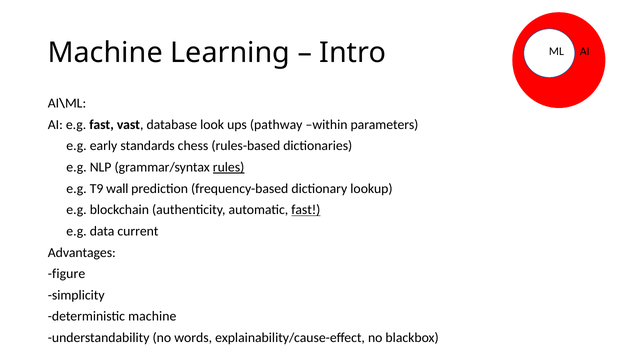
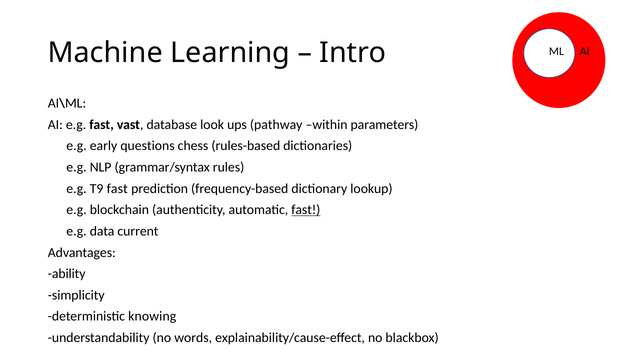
standards: standards -> questions (148, 146)
rules underline: present -> none (229, 168)
T9 wall: wall -> fast (117, 189)
figure: figure -> ability (67, 274)
deterministic machine: machine -> knowing (152, 317)
